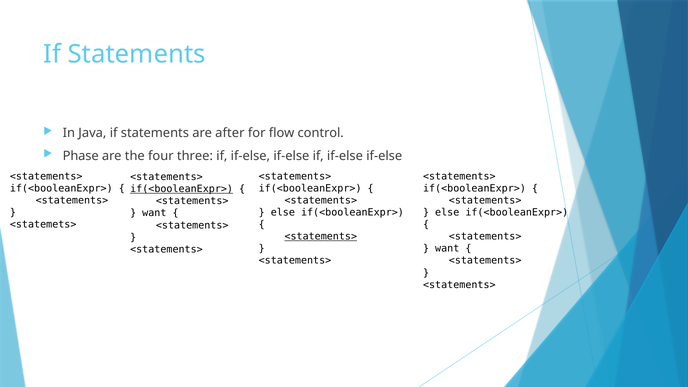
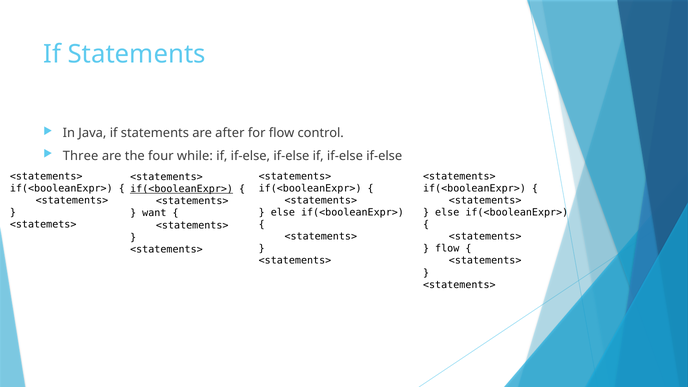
Phase: Phase -> Three (81, 156)
three: three -> while (195, 156)
<statements> underline: present -> none (321, 237)
want: want -> flow (447, 249)
